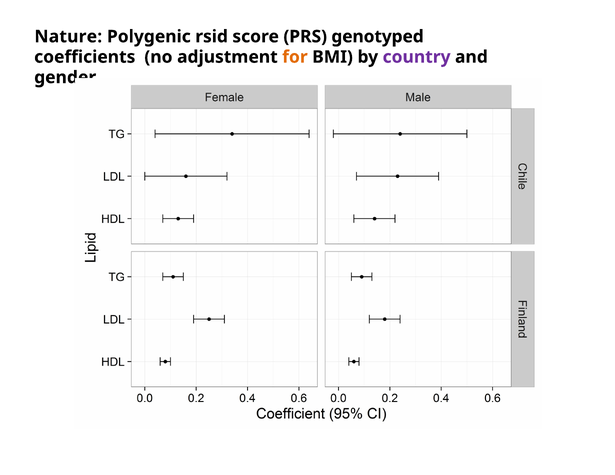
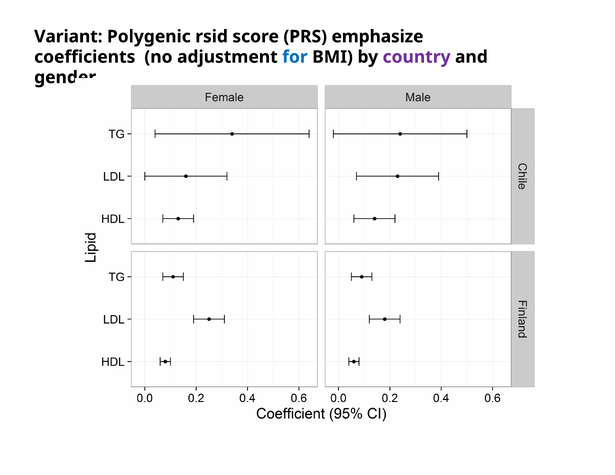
Nature: Nature -> Variant (68, 37)
genotyped: genotyped -> emphasize (378, 37)
for colour: orange -> blue (295, 57)
